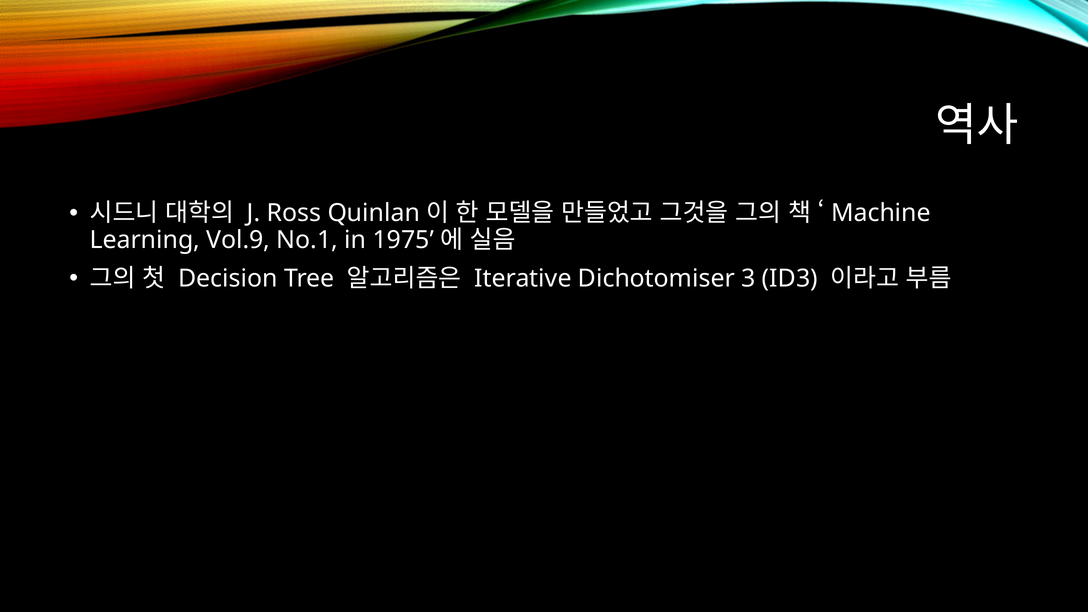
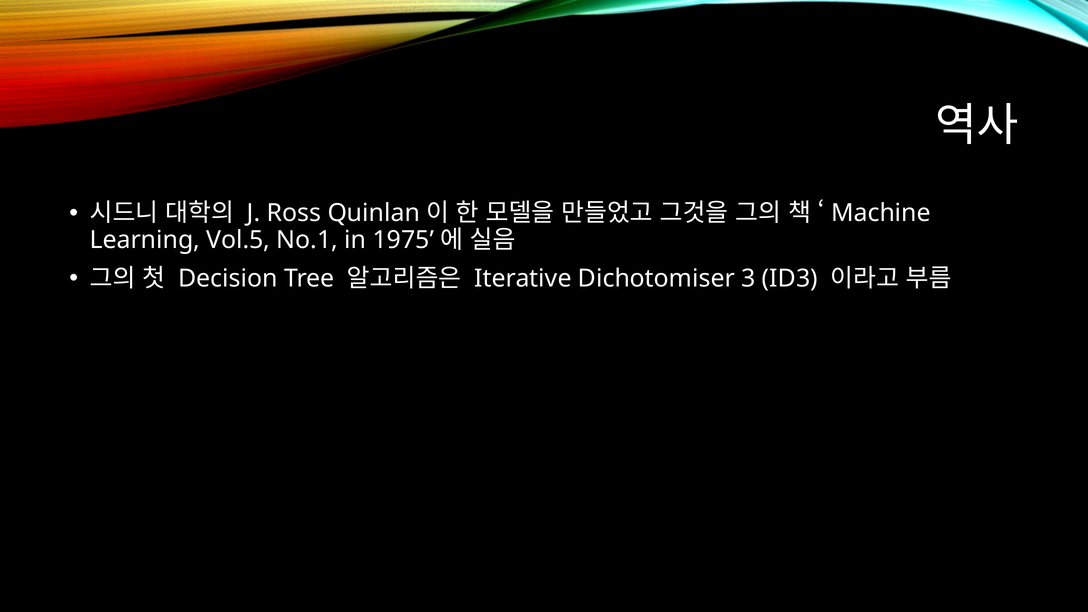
Vol.9: Vol.9 -> Vol.5 (238, 240)
